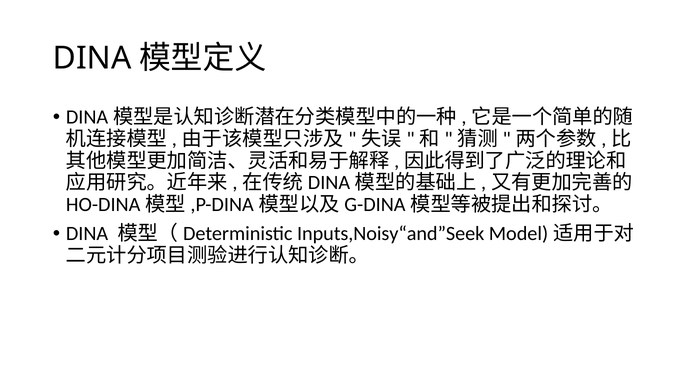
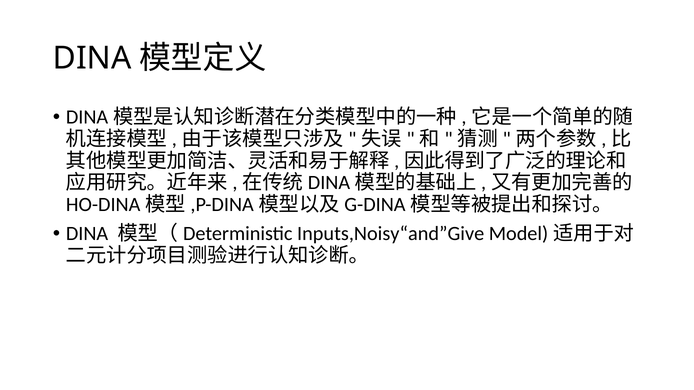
Inputs,Noisy“and”Seek: Inputs,Noisy“and”Seek -> Inputs,Noisy“and”Give (391, 234)
